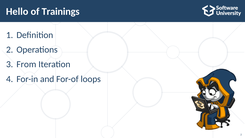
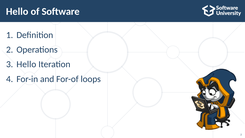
Trainings: Trainings -> Software (61, 12)
From: From -> Hello (26, 64)
